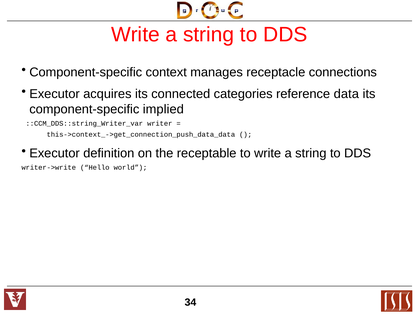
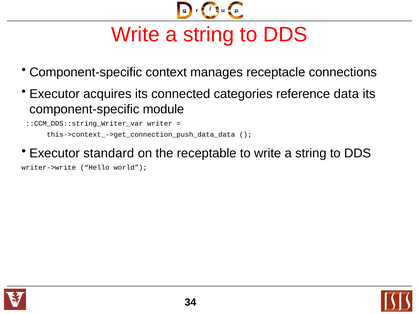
implied: implied -> module (163, 109)
definition: definition -> standard (109, 153)
